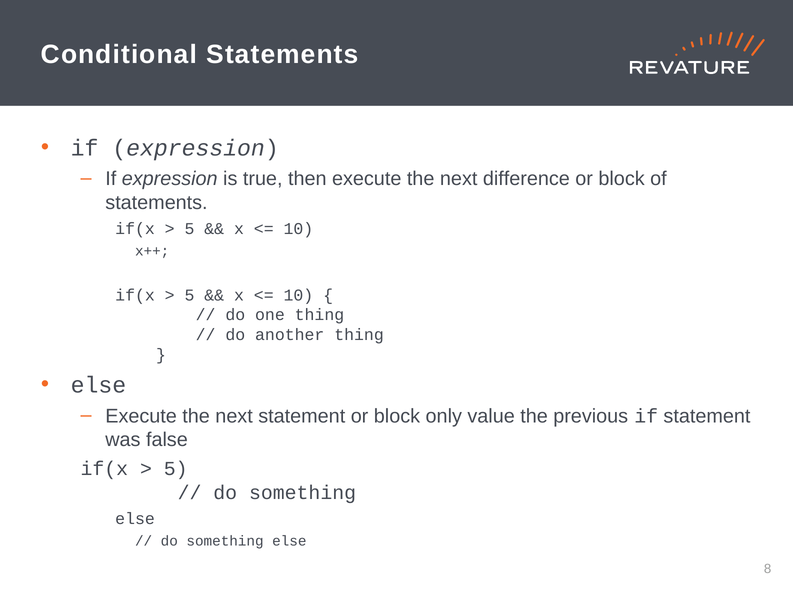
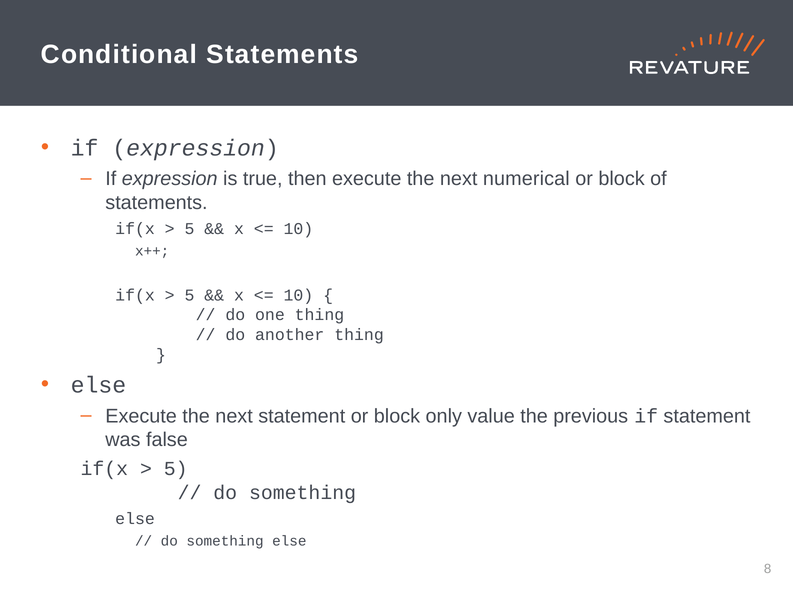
difference: difference -> numerical (526, 179)
